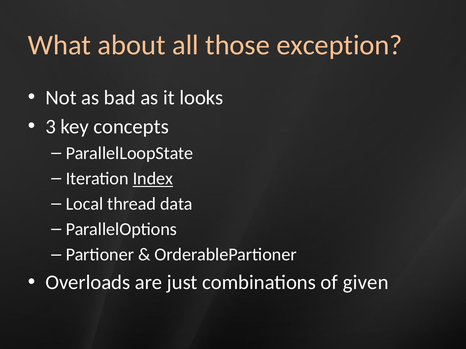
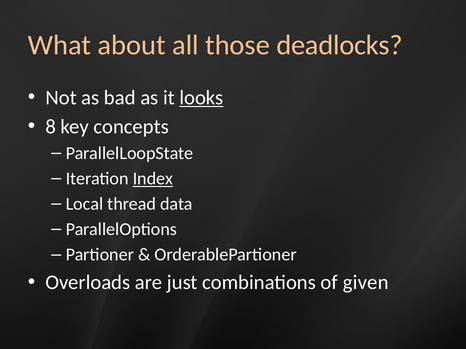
exception: exception -> deadlocks (340, 45)
looks underline: none -> present (201, 98)
3: 3 -> 8 (51, 127)
